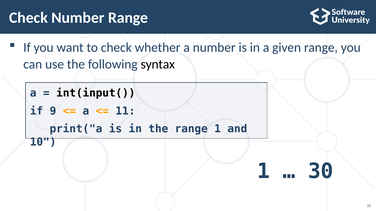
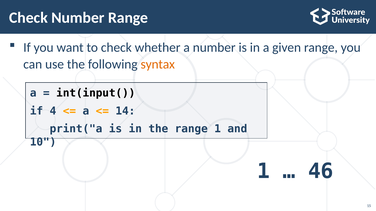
syntax colour: black -> orange (158, 64)
9: 9 -> 4 (53, 111)
11: 11 -> 14 (125, 111)
30: 30 -> 46 (321, 172)
